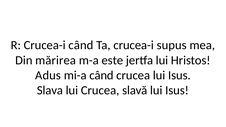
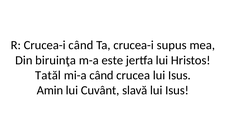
mărirea: mărirea -> biruinţa (56, 60)
Adus: Adus -> Tatăl (48, 75)
Slava: Slava -> Amin (50, 90)
lui Crucea: Crucea -> Cuvânt (100, 90)
